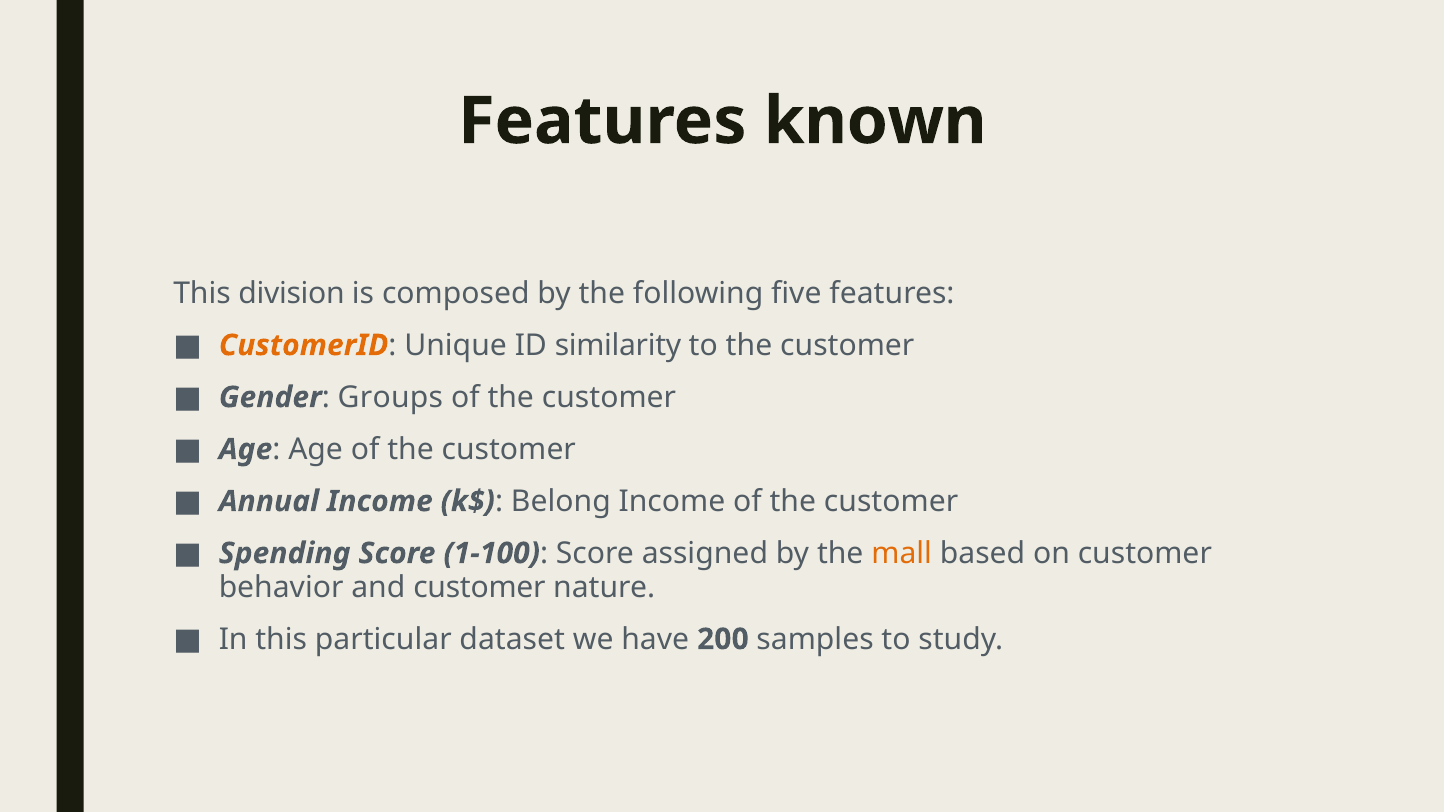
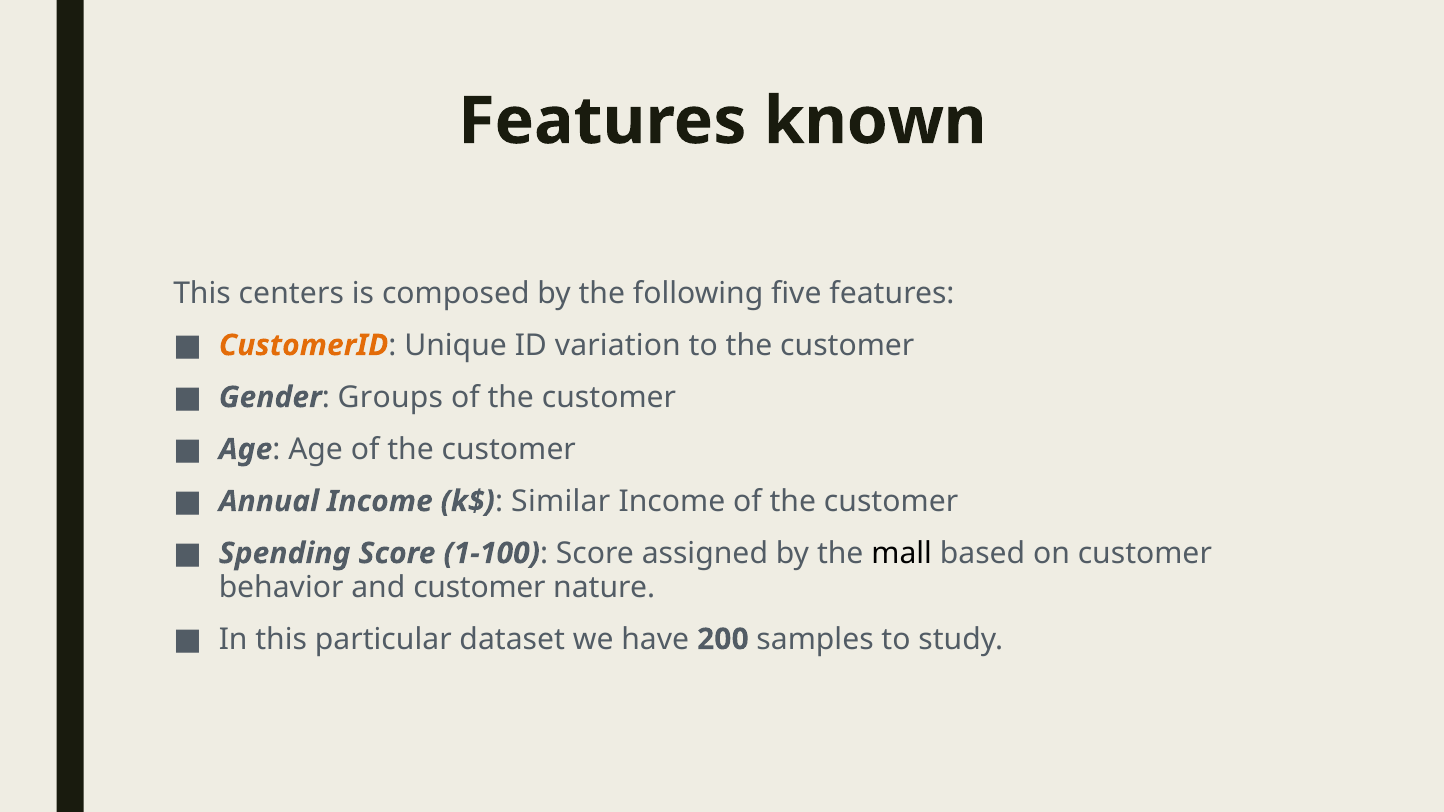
division: division -> centers (291, 293)
similarity: similarity -> variation (618, 345)
Belong: Belong -> Similar (561, 501)
mall colour: orange -> black (902, 553)
